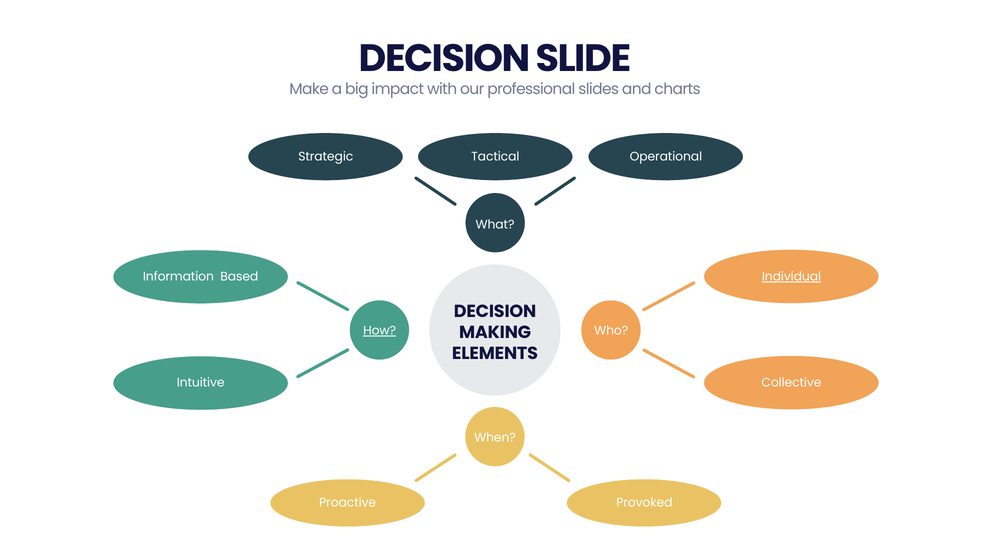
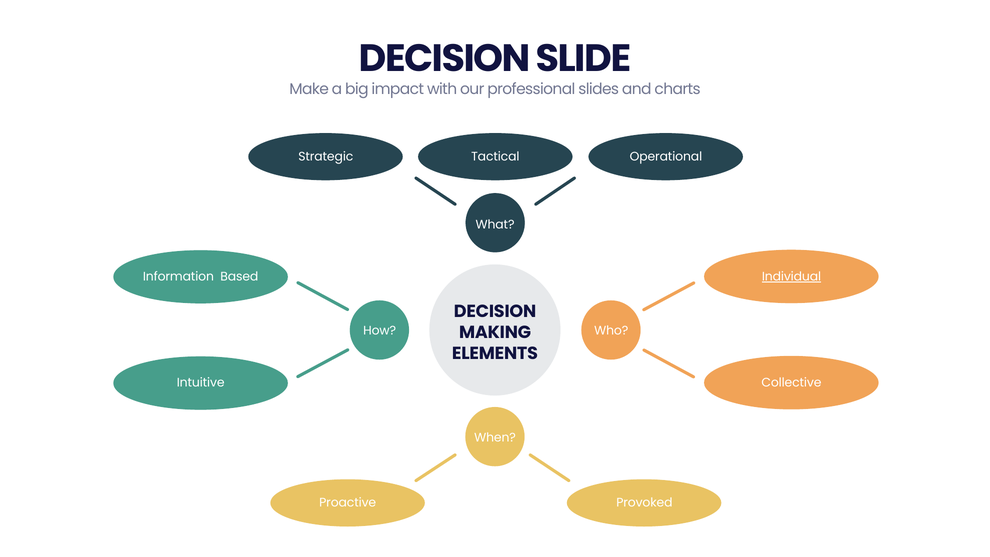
How underline: present -> none (380, 331)
